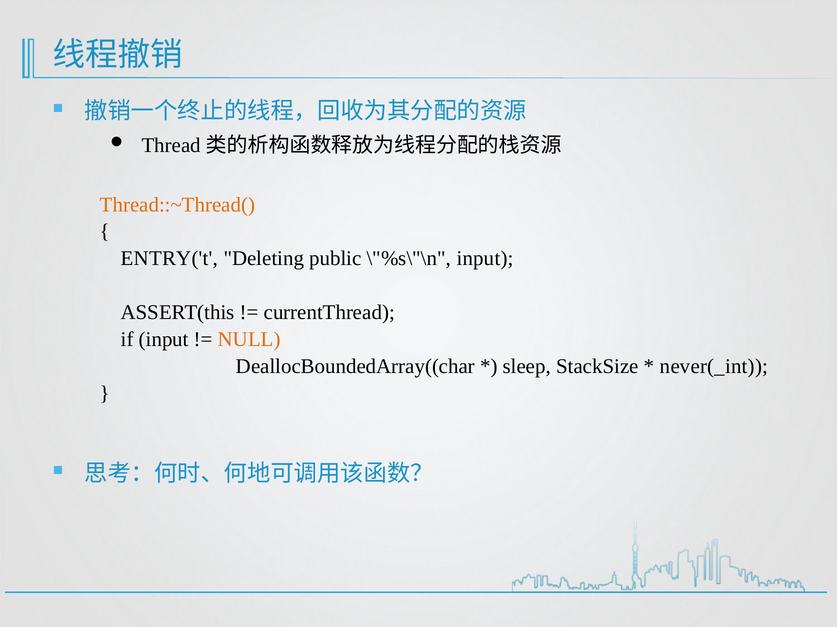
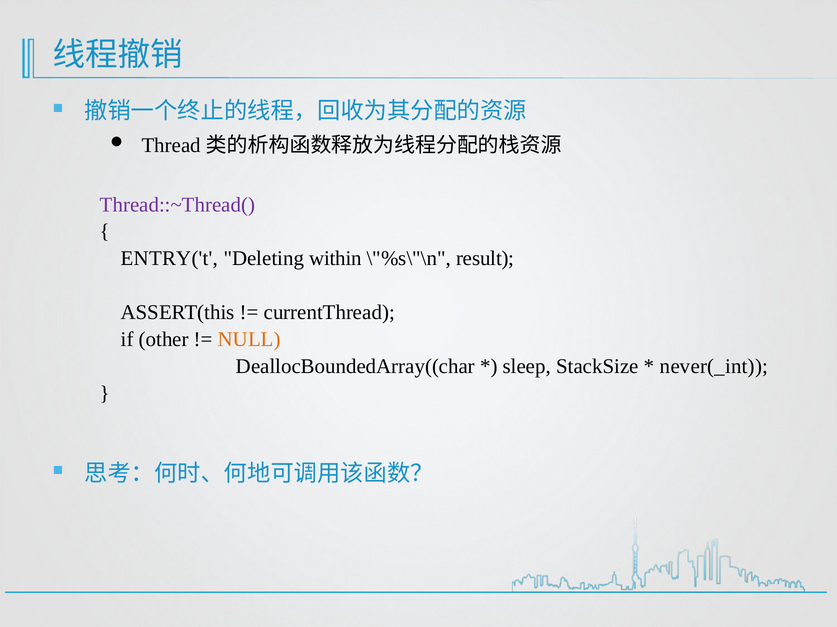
Thread::~Thread( colour: orange -> purple (177, 205)
public: public -> within (335, 259)
\"%s\"\n input: input -> result (485, 259)
if input: input -> other (164, 340)
